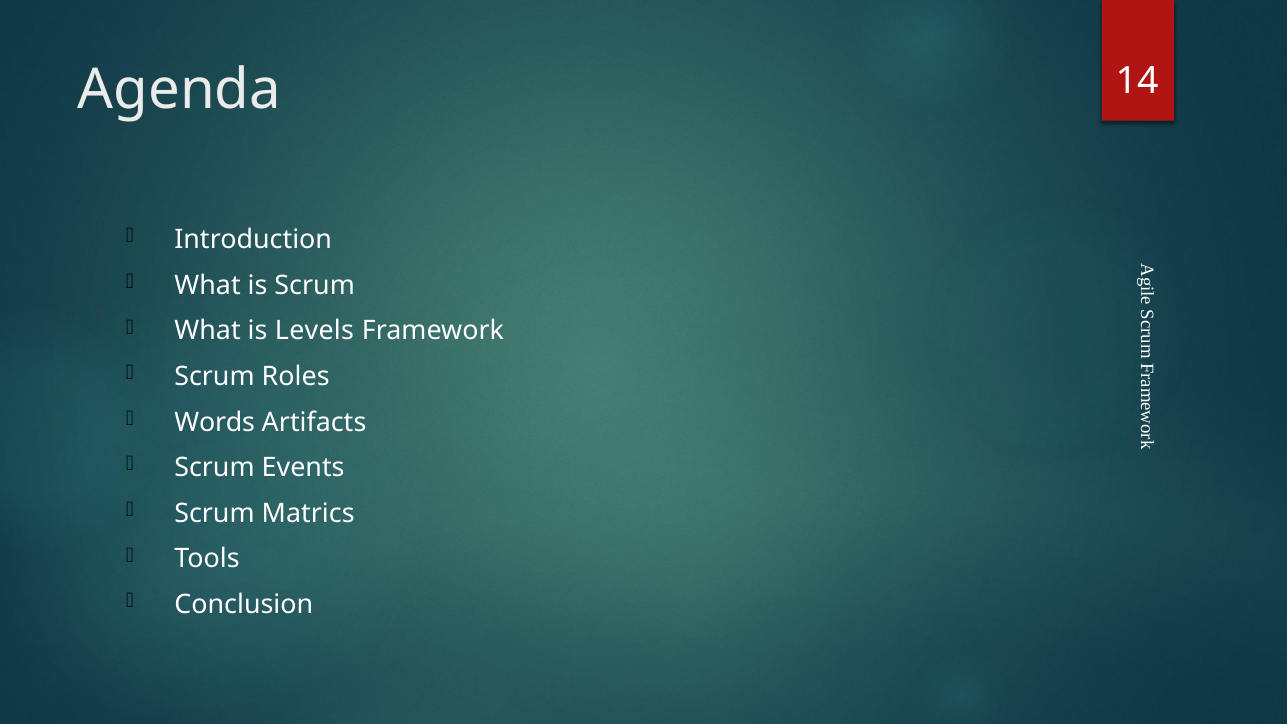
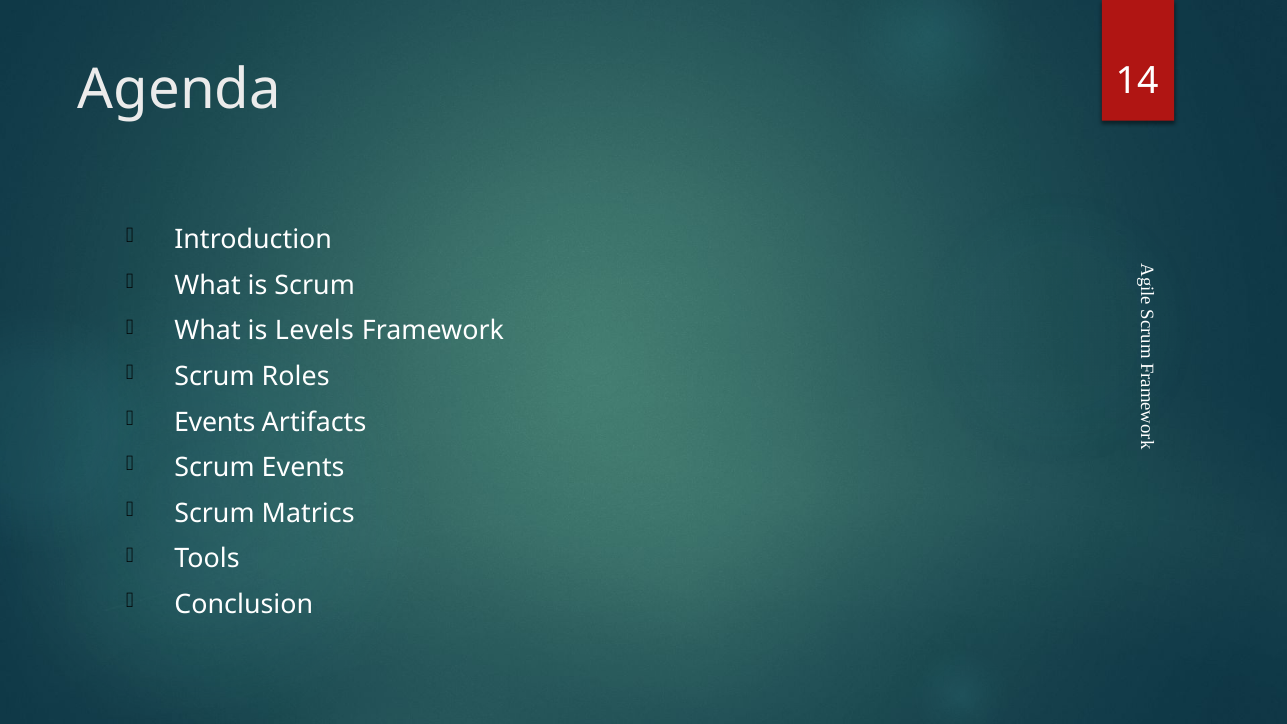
Words: Words -> Events (215, 422)
